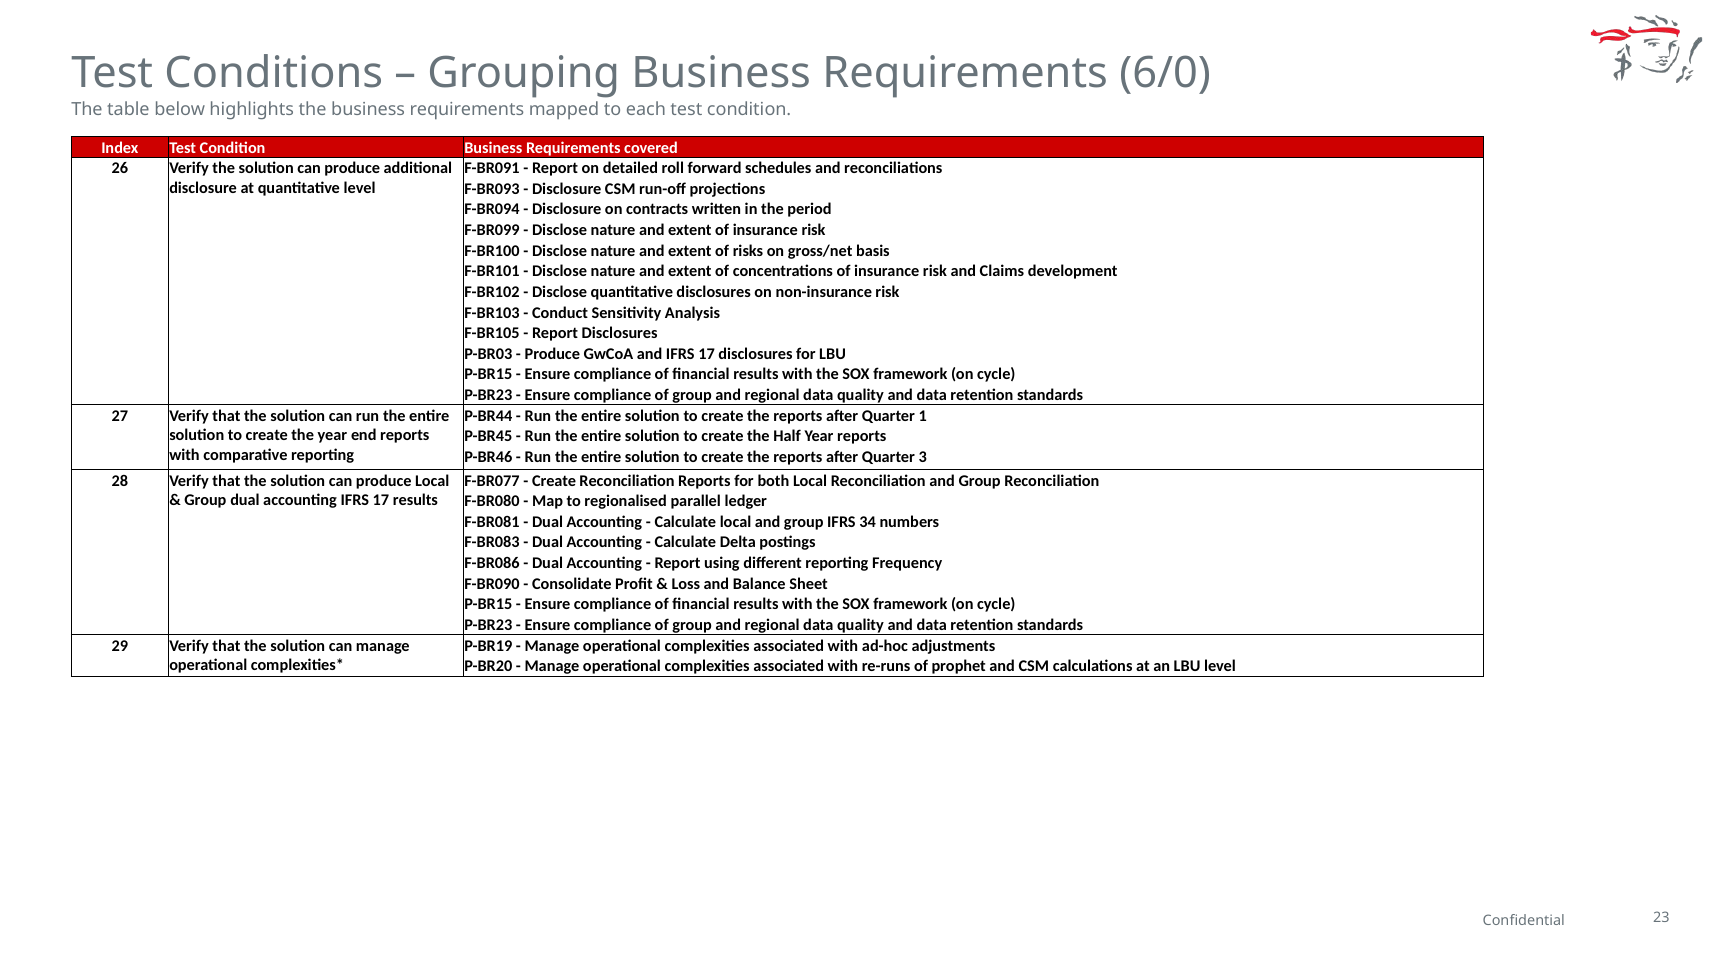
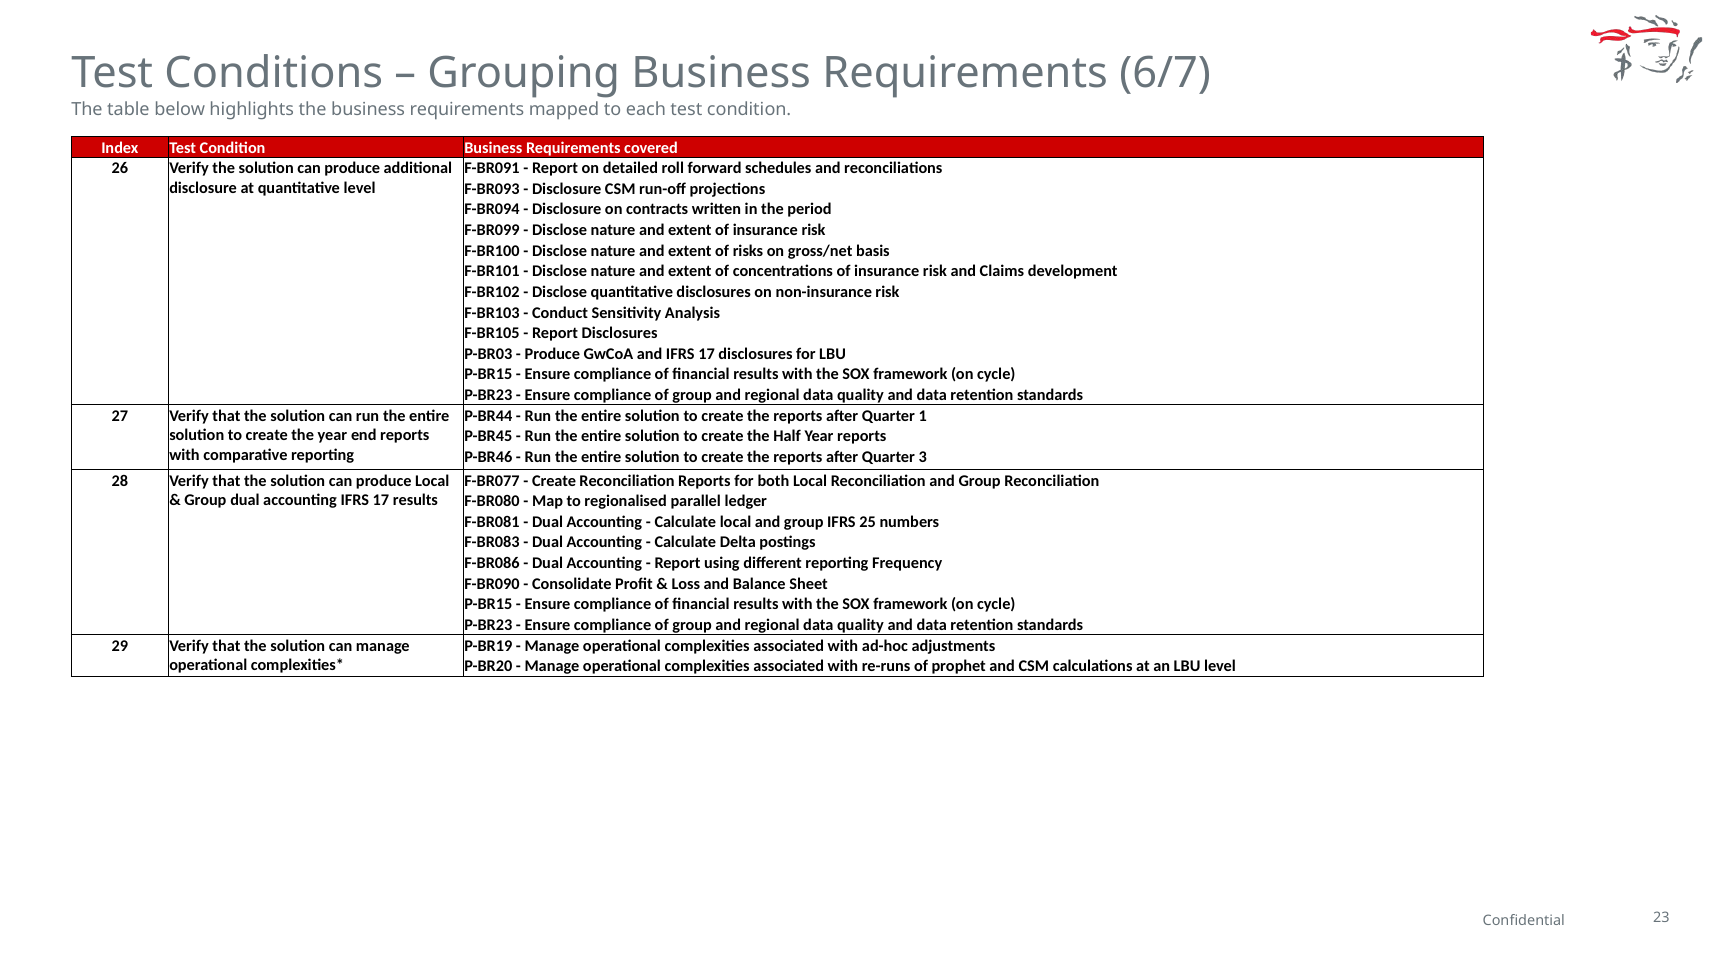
6/0: 6/0 -> 6/7 (1165, 73)
34: 34 -> 25 (868, 522)
